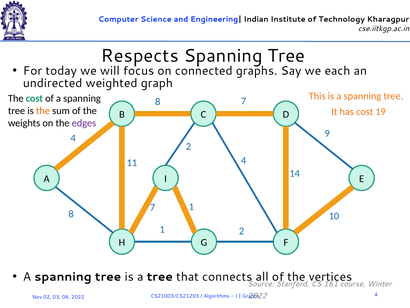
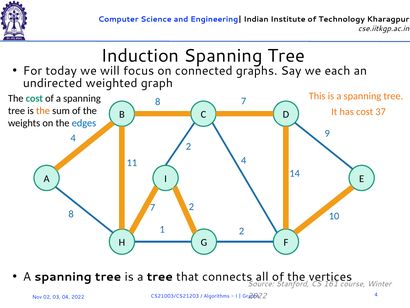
Respects: Respects -> Induction (140, 56)
19: 19 -> 37 (381, 112)
edges colour: purple -> blue (84, 123)
7 1: 1 -> 2 (191, 206)
